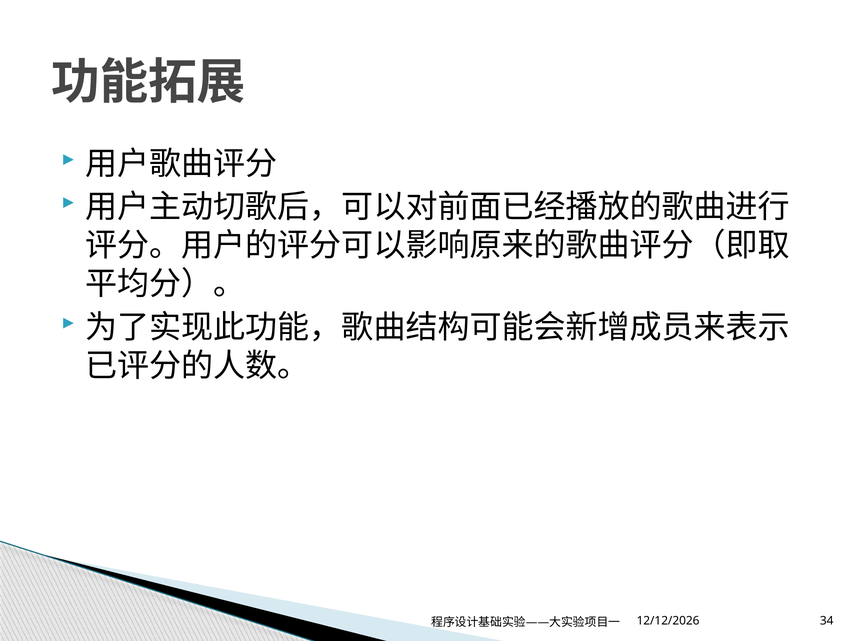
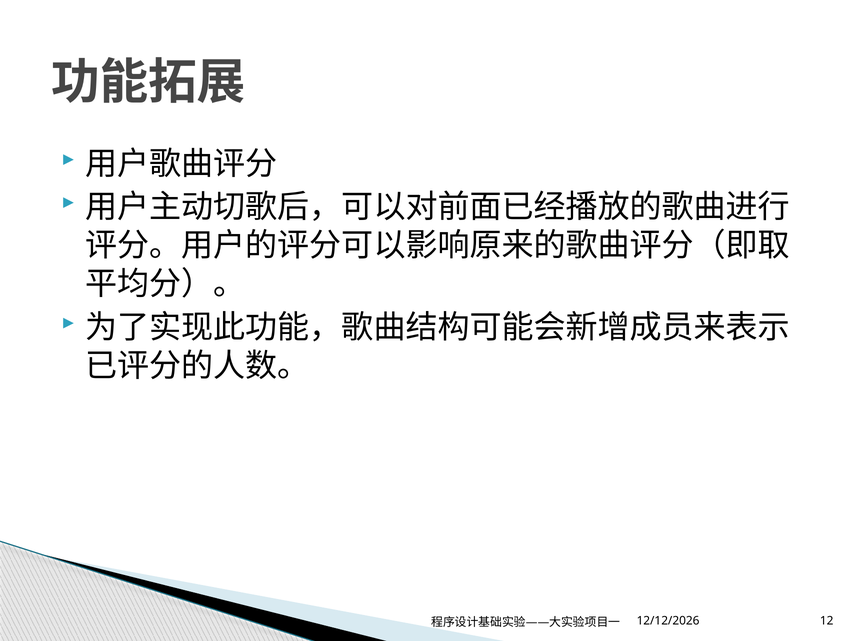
34: 34 -> 12 (827, 620)
